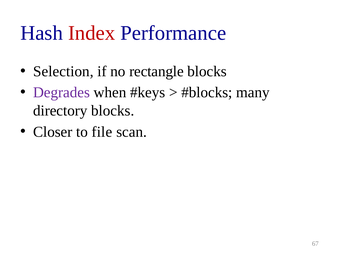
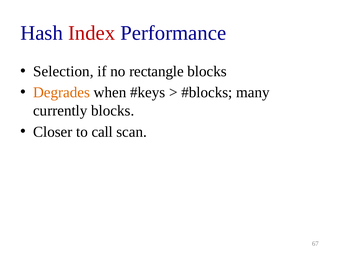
Degrades colour: purple -> orange (61, 92)
directory: directory -> currently (60, 110)
file: file -> call (102, 131)
